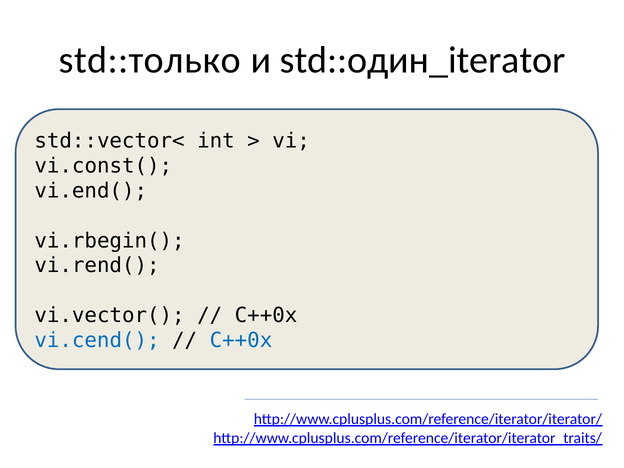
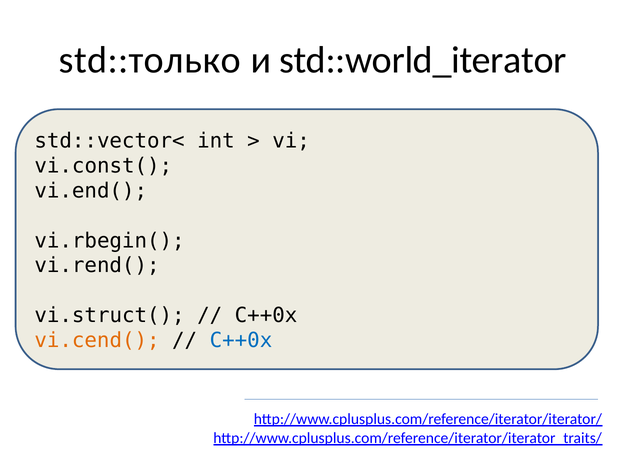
std::один_iterator: std::один_iterator -> std::world_iterator (423, 60)
vi.vector(: vi.vector( -> vi.struct( (110, 316)
vi.cend( colour: blue -> orange (97, 340)
